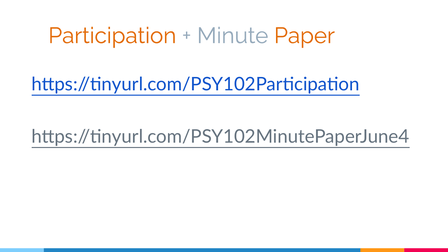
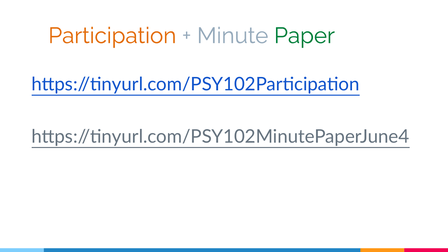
Paper colour: orange -> green (304, 36)
